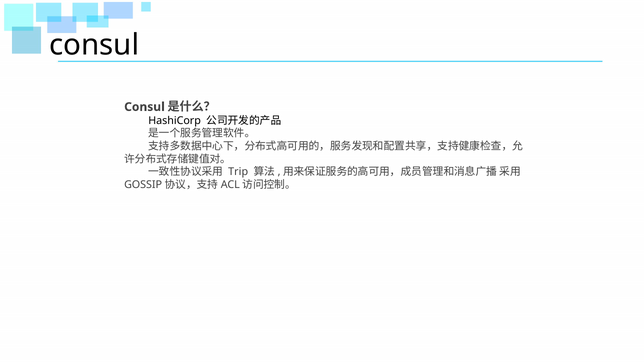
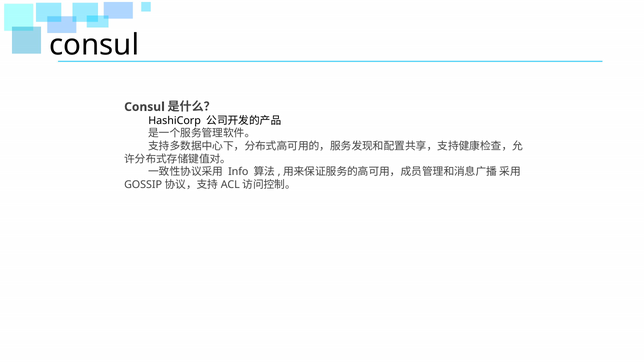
Trip: Trip -> Info (238, 172)
